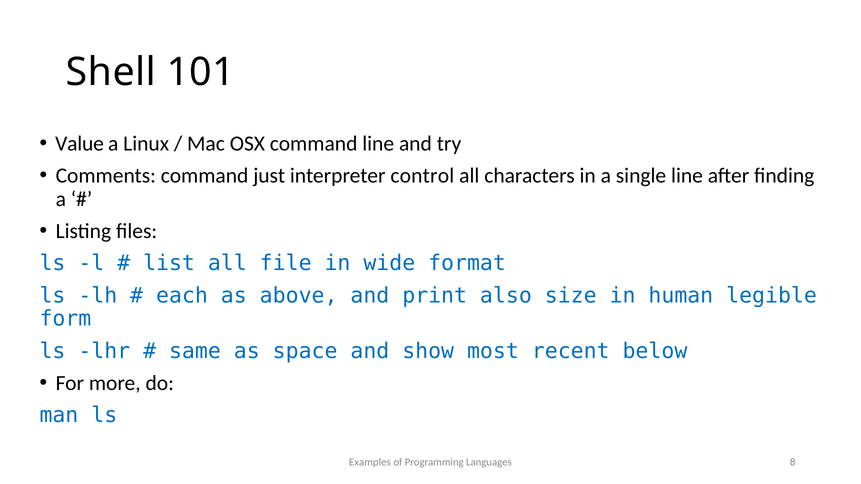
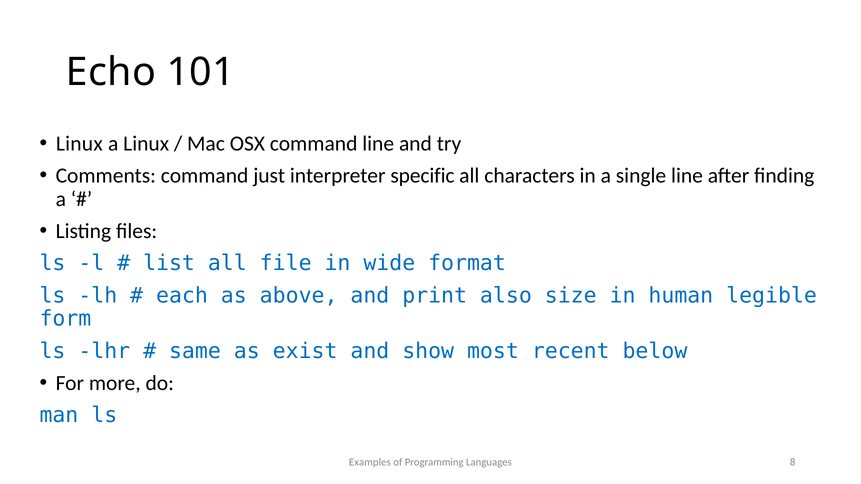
Shell: Shell -> Echo (111, 72)
Value: Value -> Linux (79, 144)
control: control -> specific (422, 176)
space: space -> exist (305, 351)
